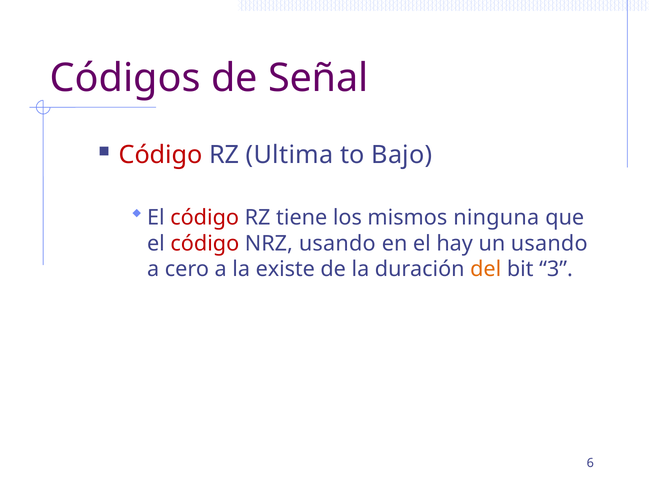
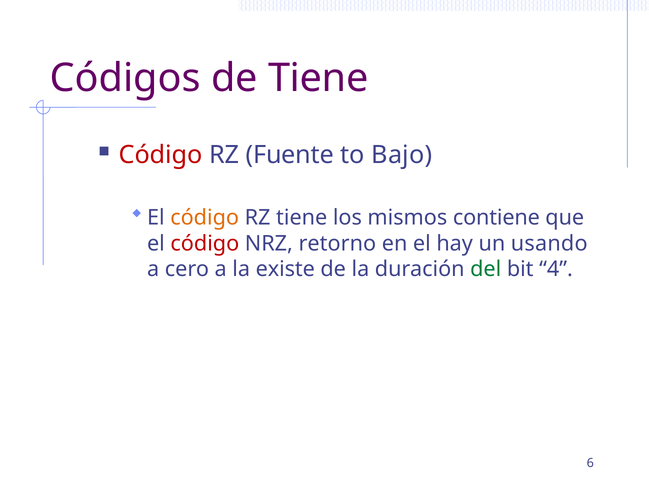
de Señal: Señal -> Tiene (318, 78)
Ultima: Ultima -> Fuente (290, 155)
código colour: red -> orange (205, 218)
ninguna: ninguna -> contiene (496, 218)
NRZ usando: usando -> retorno (337, 244)
del colour: orange -> green (486, 270)
3: 3 -> 4 (556, 270)
